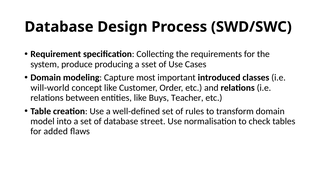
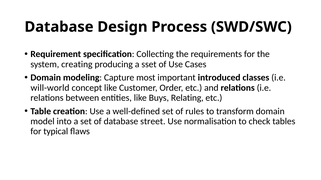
produce: produce -> creating (77, 64)
Teacher: Teacher -> Relating (187, 98)
added: added -> typical (56, 132)
